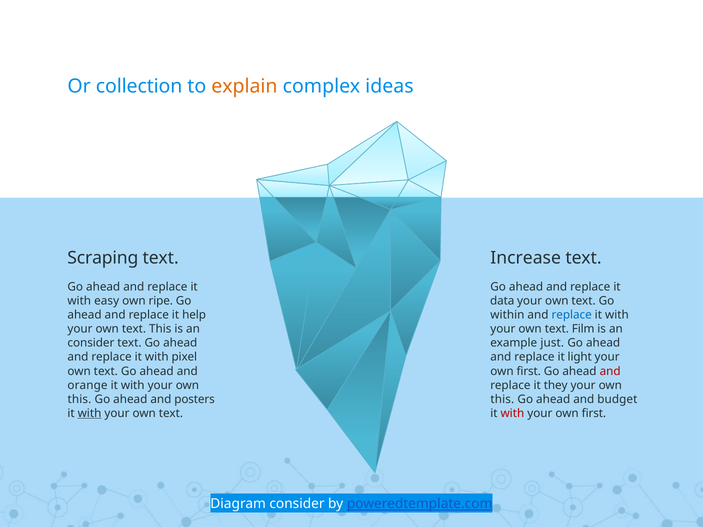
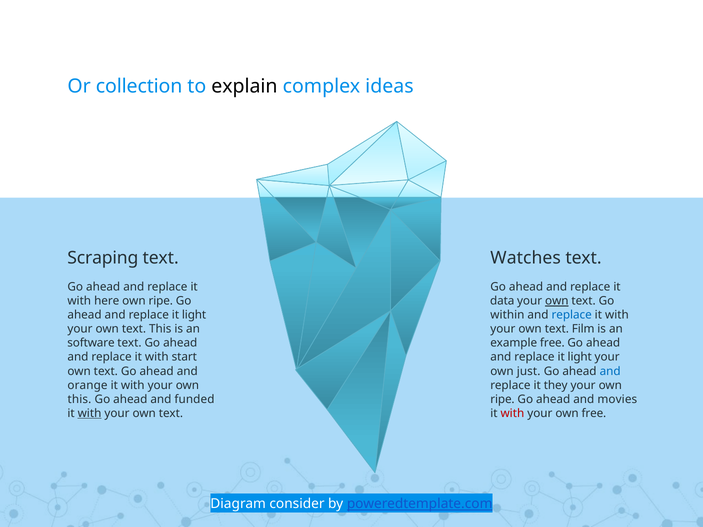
explain colour: orange -> black (244, 86)
Increase: Increase -> Watches (526, 258)
easy: easy -> here (107, 301)
own underline: none -> present (557, 301)
help: help -> light (194, 315)
consider: consider -> software (91, 343)
example just: just -> free (552, 343)
pixel: pixel -> start (184, 357)
first: first -> just (529, 371)
and colour: red -> blue (610, 371)
posters: posters -> funded (194, 399)
this: this -> ripe (502, 399)
budget: budget -> movies (617, 399)
first: first -> free (594, 414)
